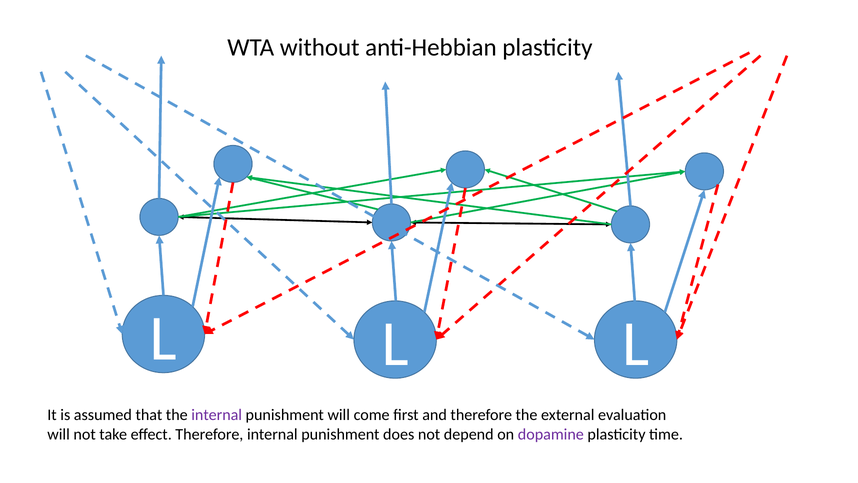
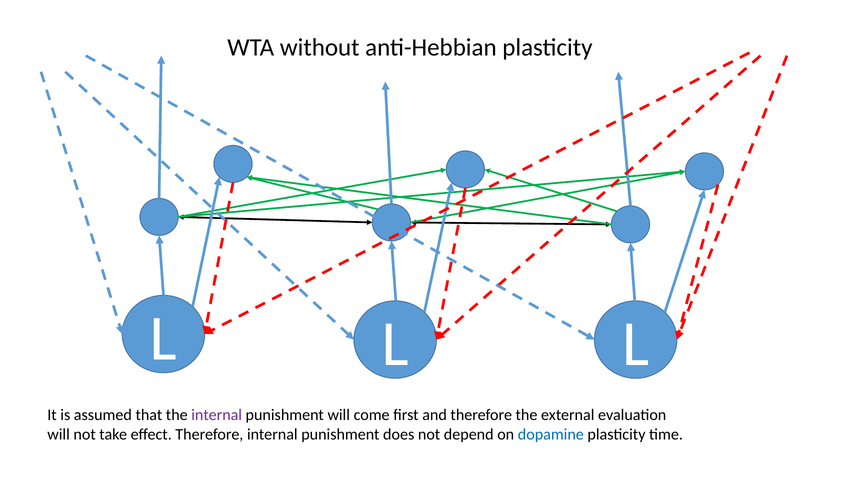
dopamine colour: purple -> blue (551, 434)
